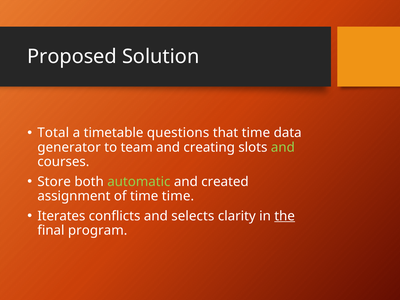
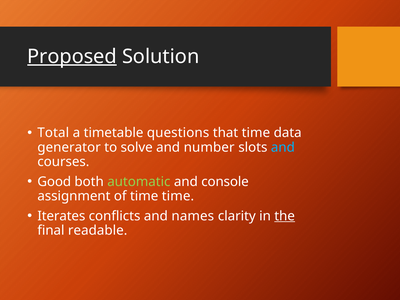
Proposed underline: none -> present (72, 56)
team: team -> solve (137, 147)
creating: creating -> number (209, 147)
and colour: light green -> light blue (283, 147)
Store: Store -> Good (54, 182)
created: created -> console (225, 182)
selects: selects -> names (193, 216)
program: program -> readable (98, 230)
